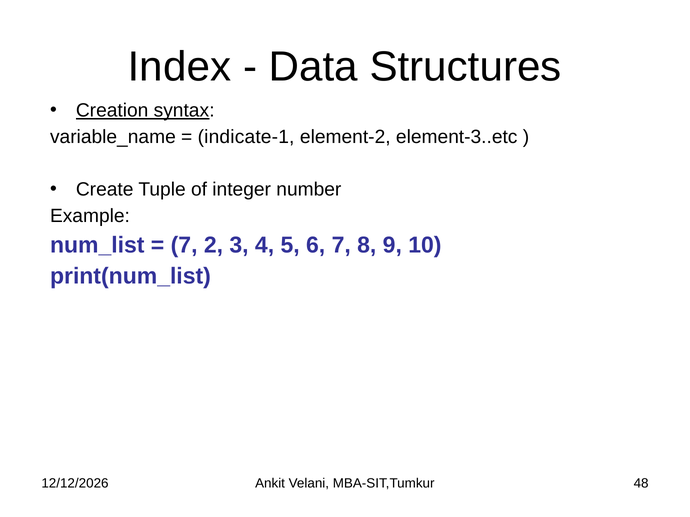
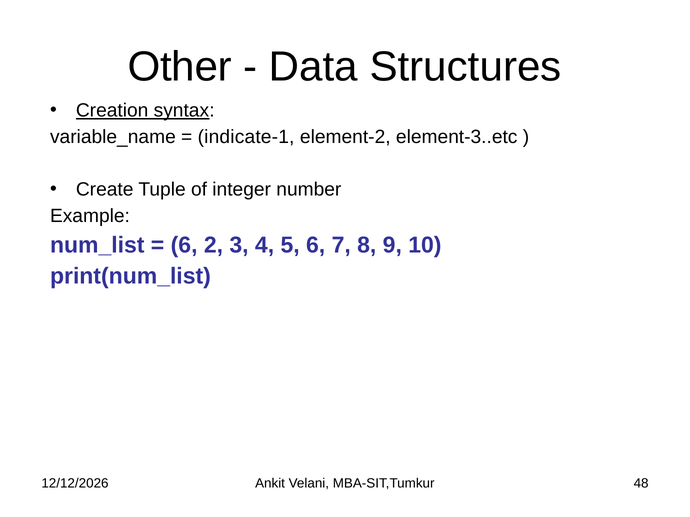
Index: Index -> Other (180, 67)
7: 7 -> 6 (184, 245)
